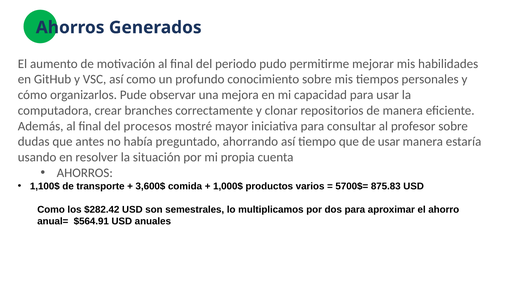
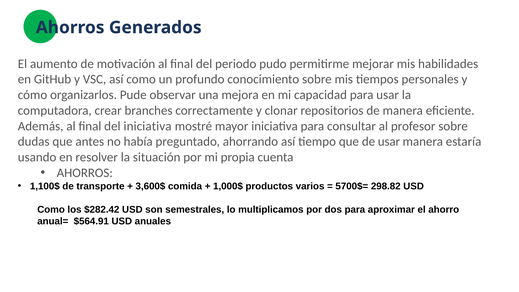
del procesos: procesos -> iniciativa (148, 126)
875.83: 875.83 -> 298.82 (386, 186)
